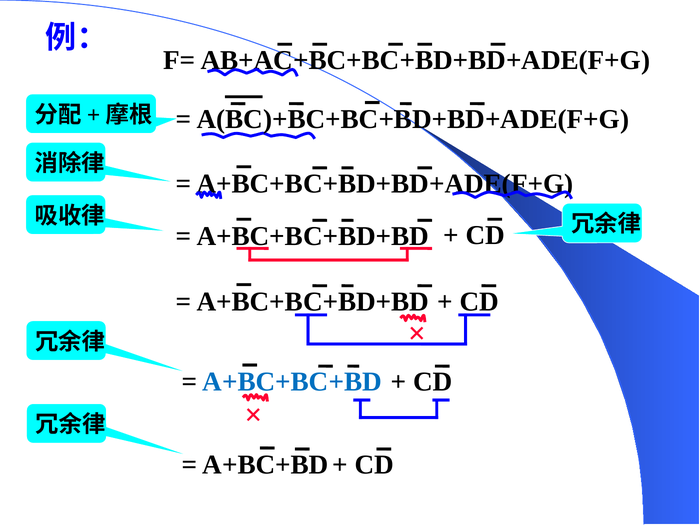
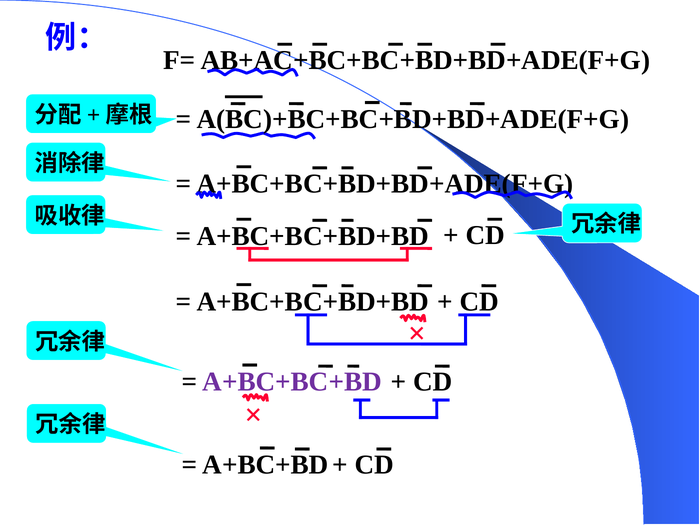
A+BC+BC+BD colour: blue -> purple (292, 382)
